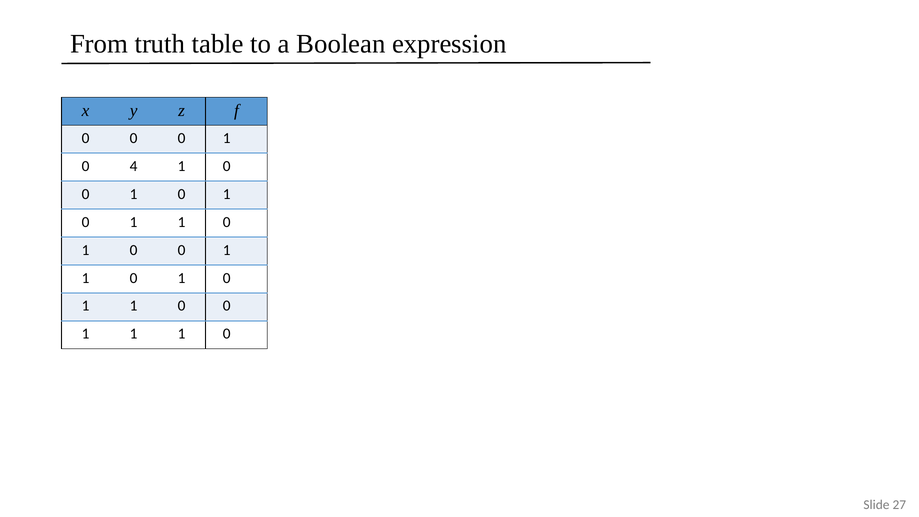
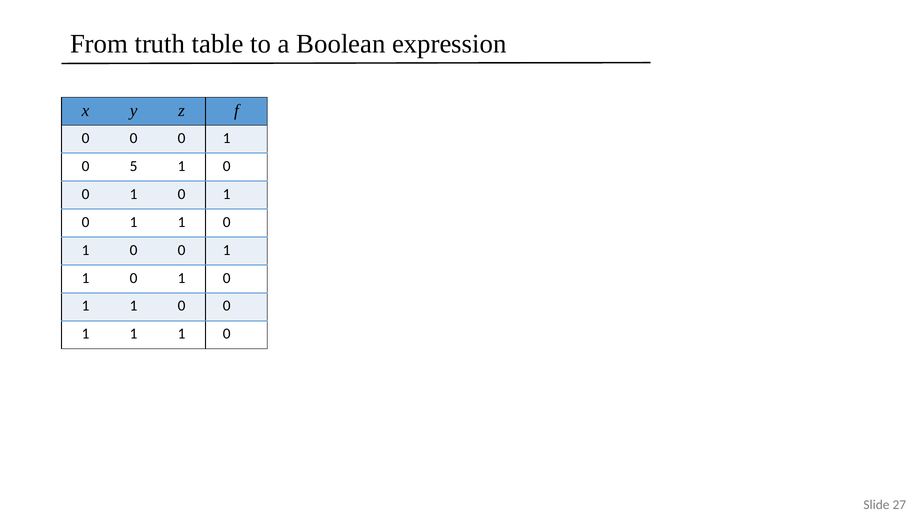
4: 4 -> 5 (134, 166)
